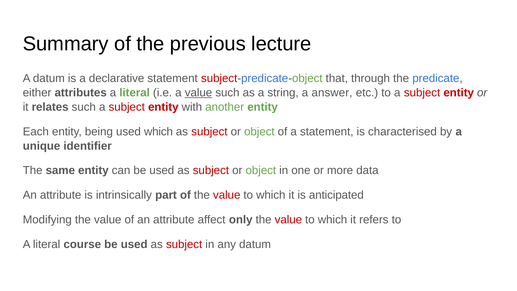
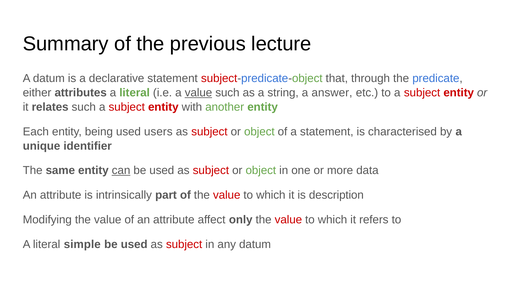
used which: which -> users (158, 132)
can underline: none -> present (121, 170)
anticipated: anticipated -> description (336, 195)
course: course -> simple (82, 244)
